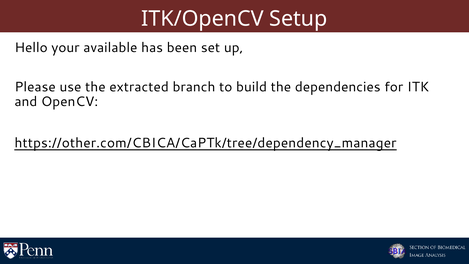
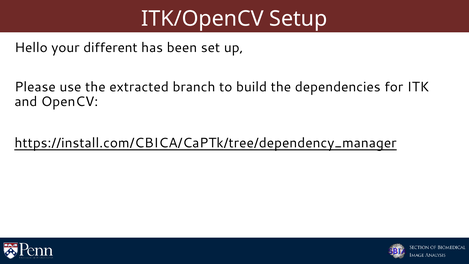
available: available -> different (110, 48)
https://other.com/CBICA/CaPTk/tree/dependency_manager: https://other.com/CBICA/CaPTk/tree/dependency_manager -> https://install.com/CBICA/CaPTk/tree/dependency_manager (206, 143)
